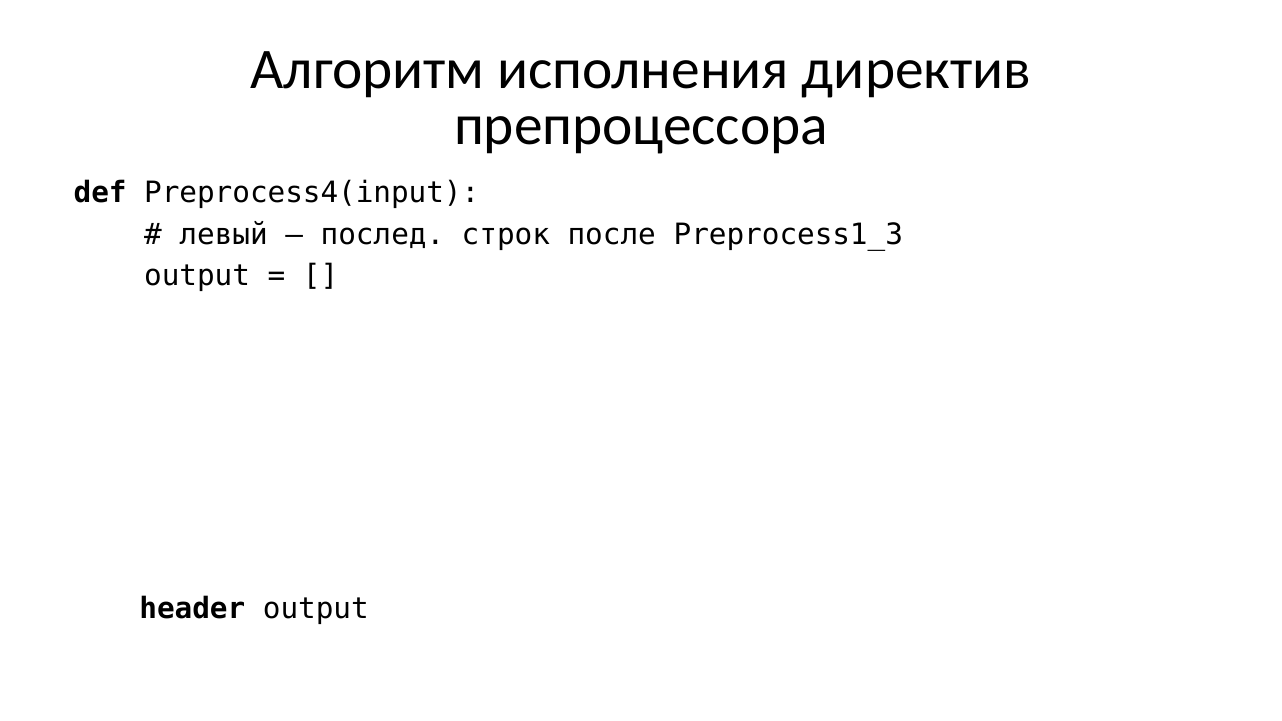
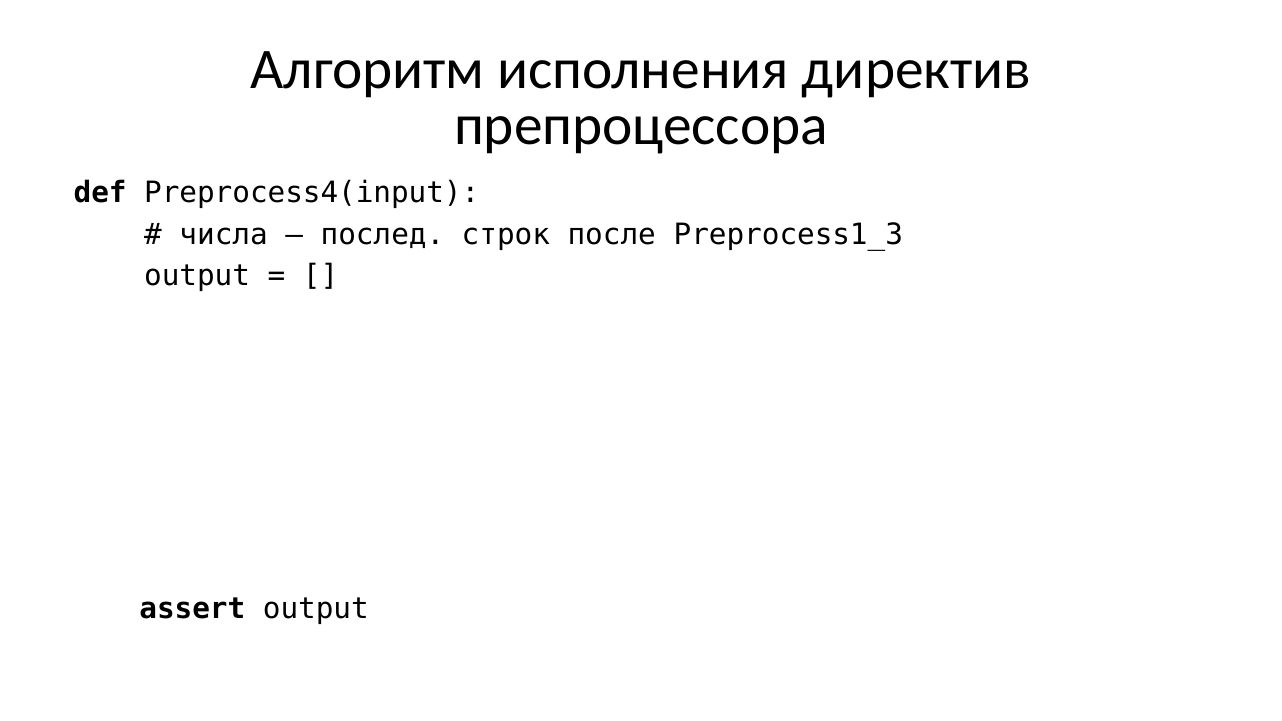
левый: левый -> числа (224, 234)
header: header -> assert (192, 609)
